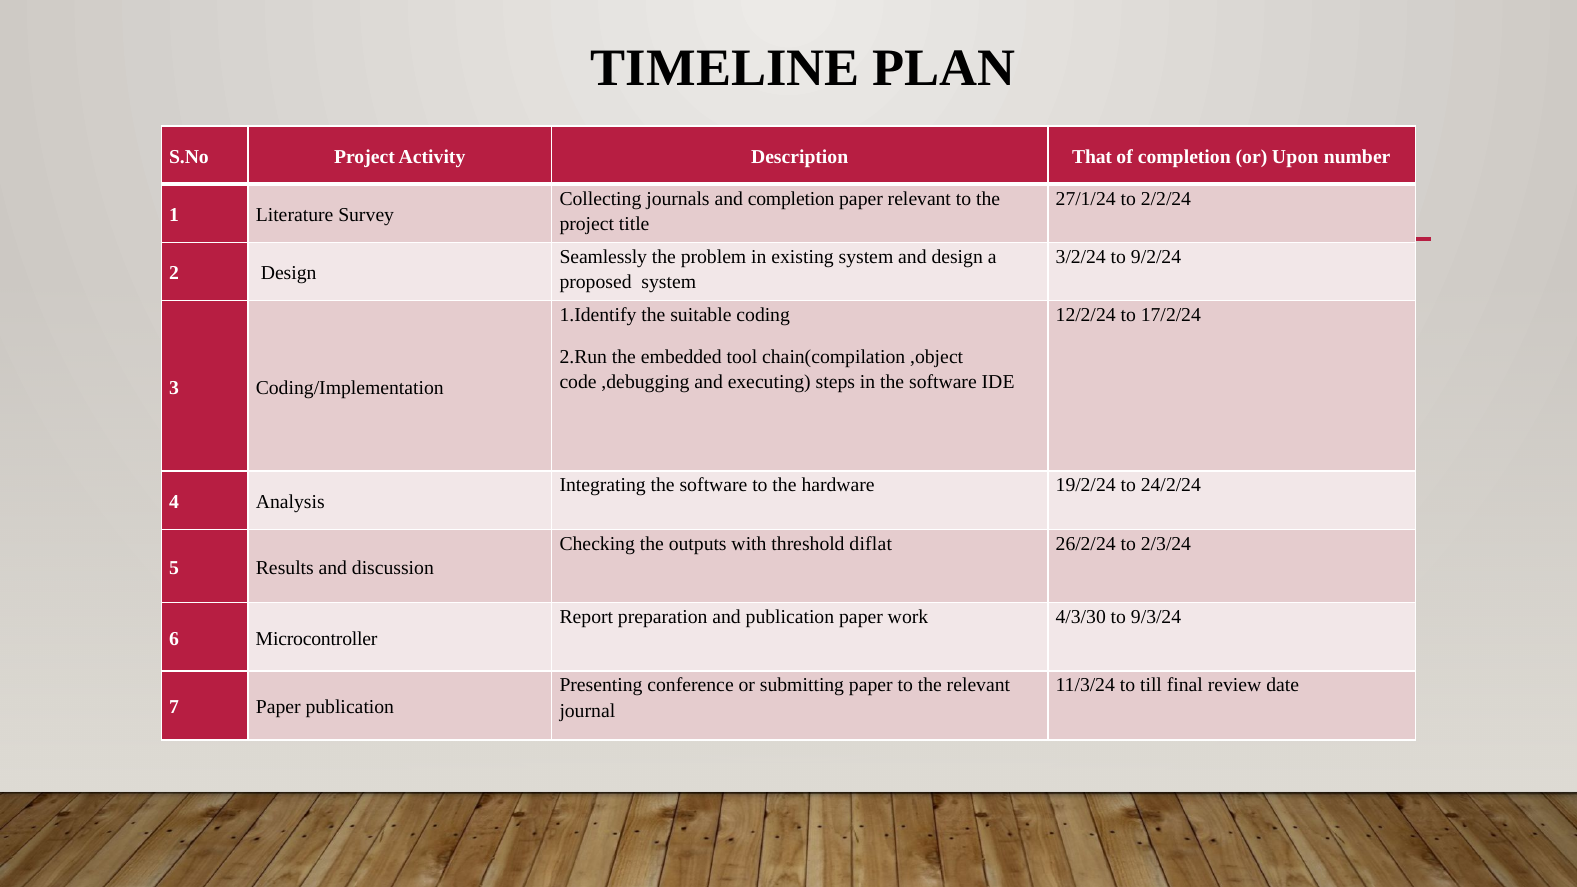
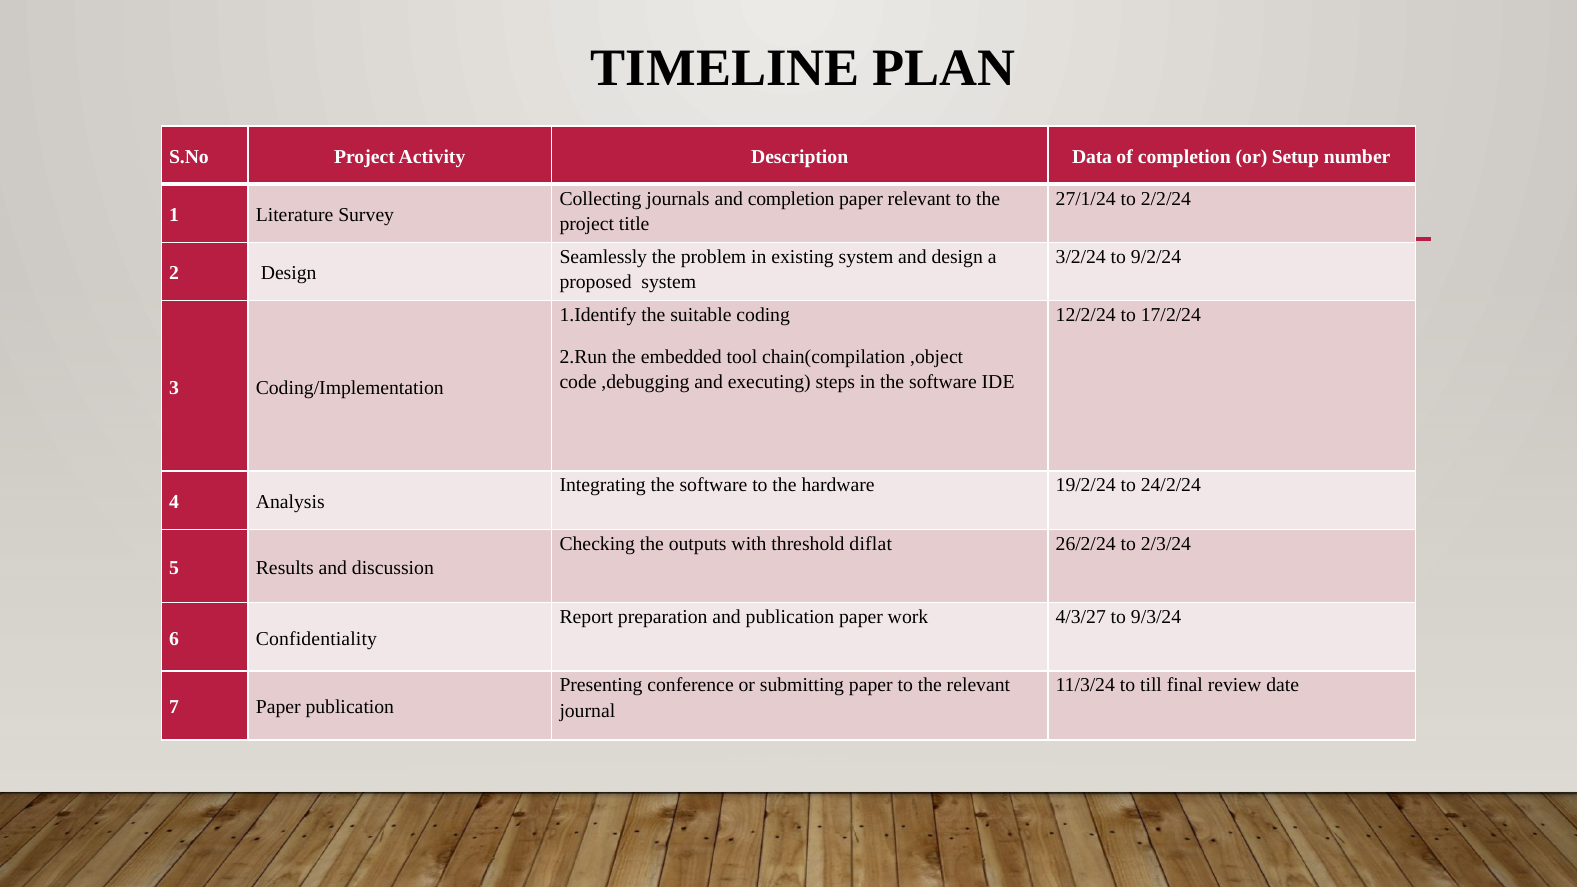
That: That -> Data (1092, 157)
Upon: Upon -> Setup (1295, 157)
4/3/30: 4/3/30 -> 4/3/27 (1081, 617)
Microcontroller: Microcontroller -> Confidentiality (316, 639)
